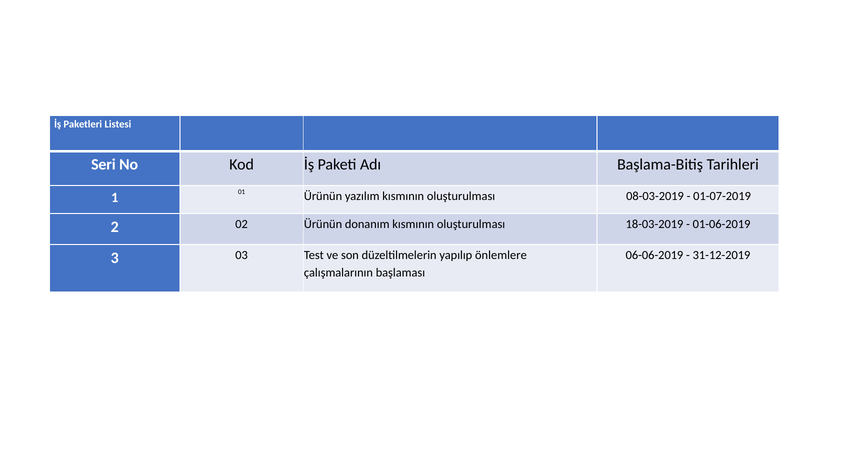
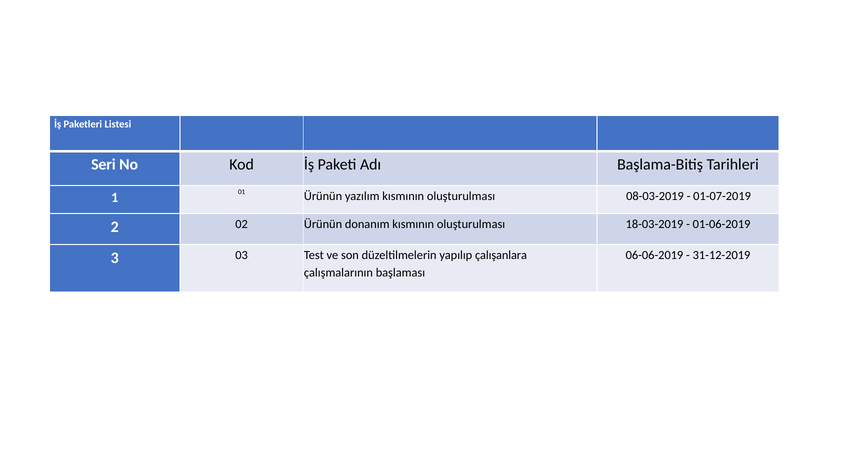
önlemlere: önlemlere -> çalışanlara (501, 255)
